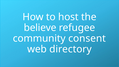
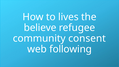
host: host -> lives (68, 17)
directory: directory -> following (71, 49)
